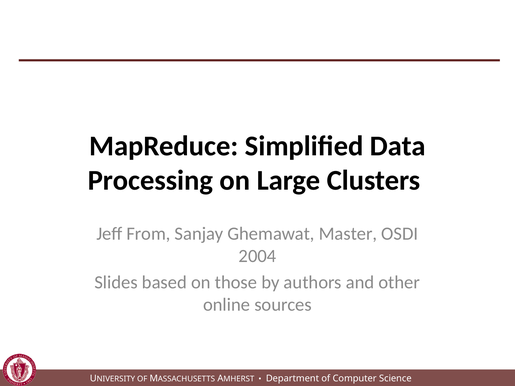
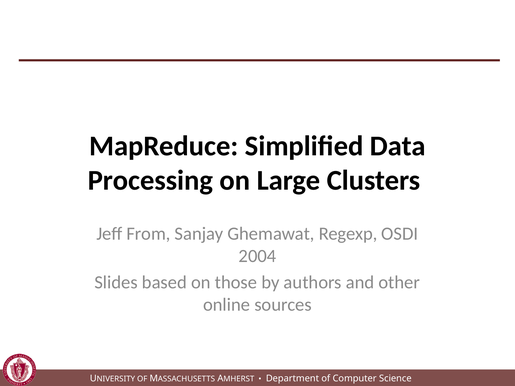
Master: Master -> Regexp (348, 234)
